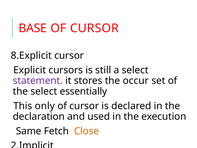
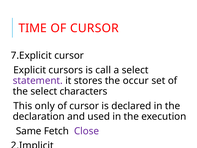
BASE: BASE -> TIME (33, 28)
8.Explicit: 8.Explicit -> 7.Explicit (31, 55)
still: still -> call (103, 70)
essentially: essentially -> characters (83, 91)
Close colour: orange -> purple (87, 131)
